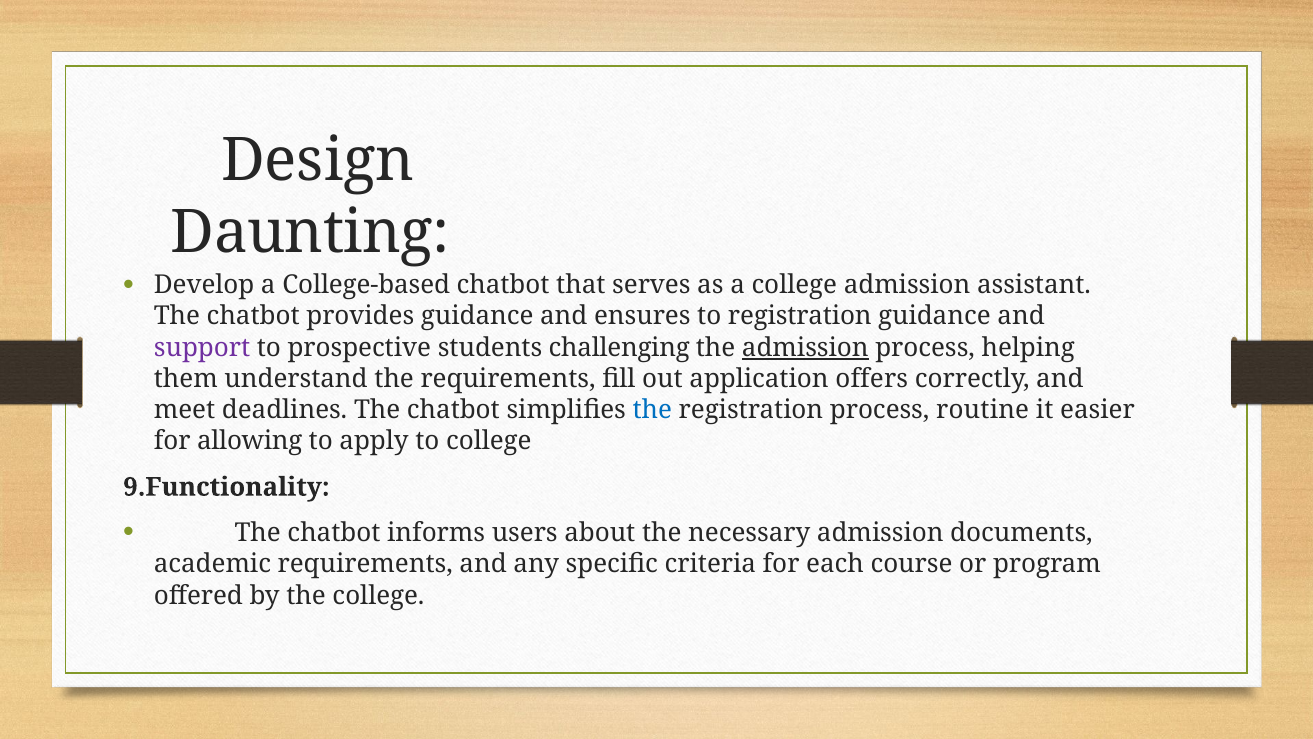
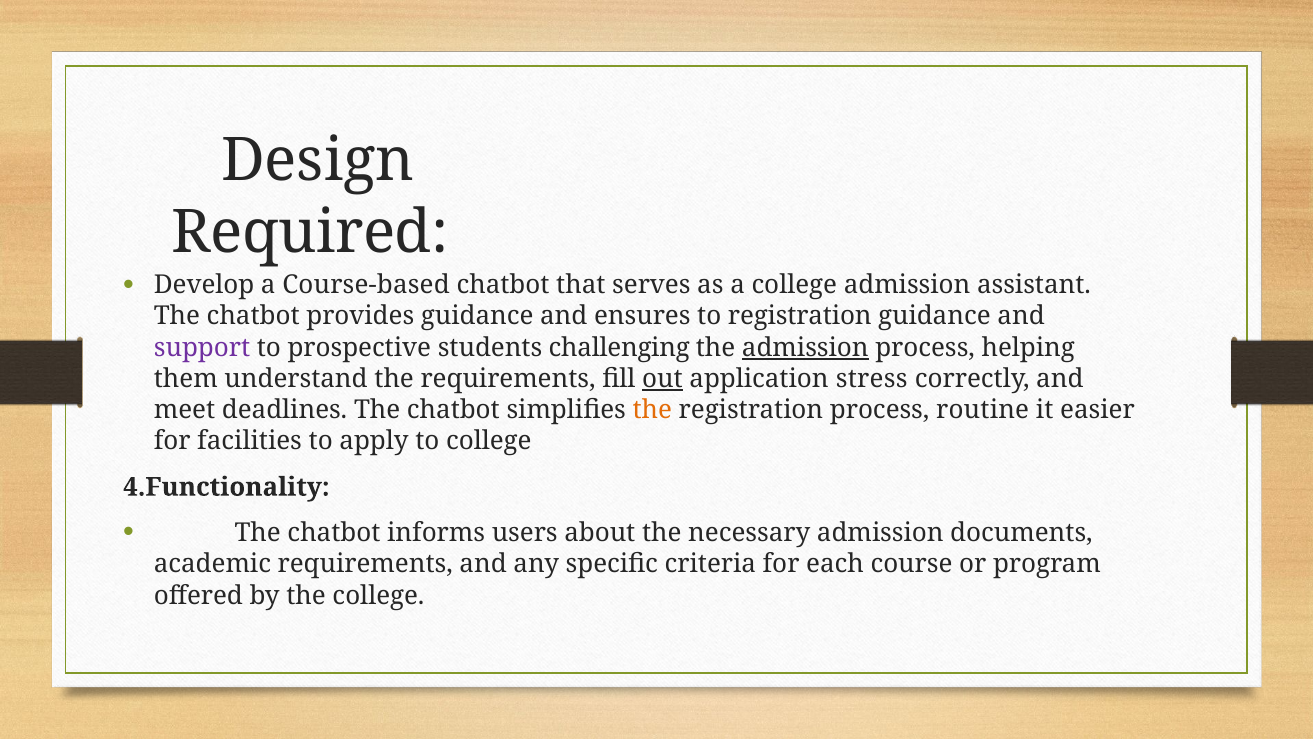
Daunting: Daunting -> Required (310, 233)
College-based: College-based -> Course-based (366, 285)
out underline: none -> present (663, 379)
offers: offers -> stress (872, 379)
the colour: blue -> orange (652, 410)
allowing: allowing -> facilities (250, 441)
9.Functionality: 9.Functionality -> 4.Functionality (226, 487)
